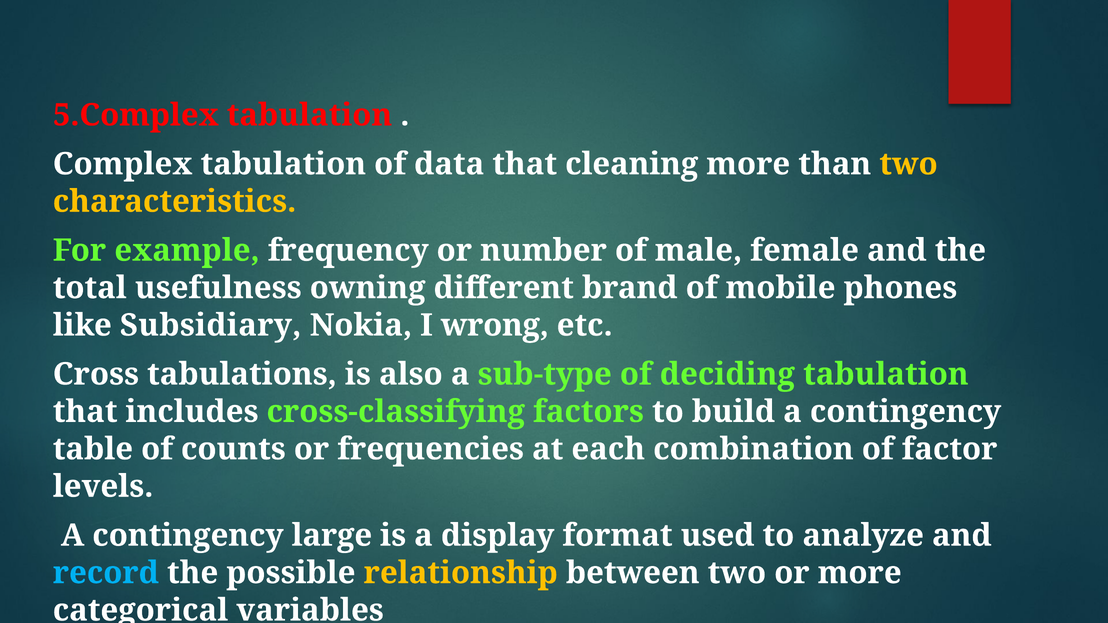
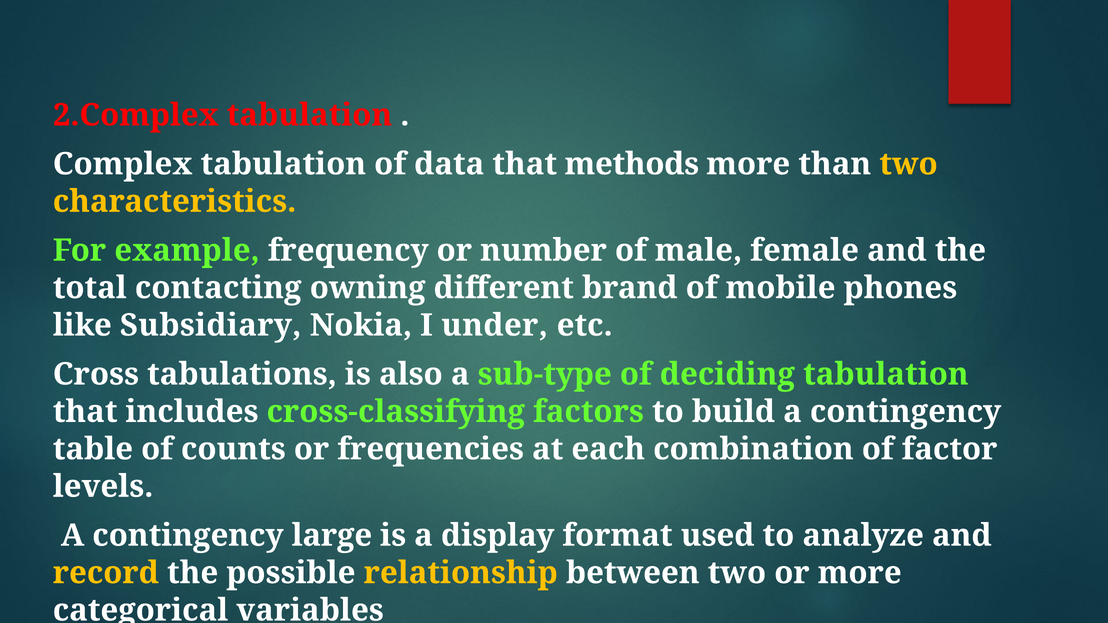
5.Complex: 5.Complex -> 2.Complex (136, 115)
cleaning: cleaning -> methods (632, 164)
usefulness: usefulness -> contacting (218, 288)
wrong: wrong -> under (495, 325)
record colour: light blue -> yellow (106, 573)
